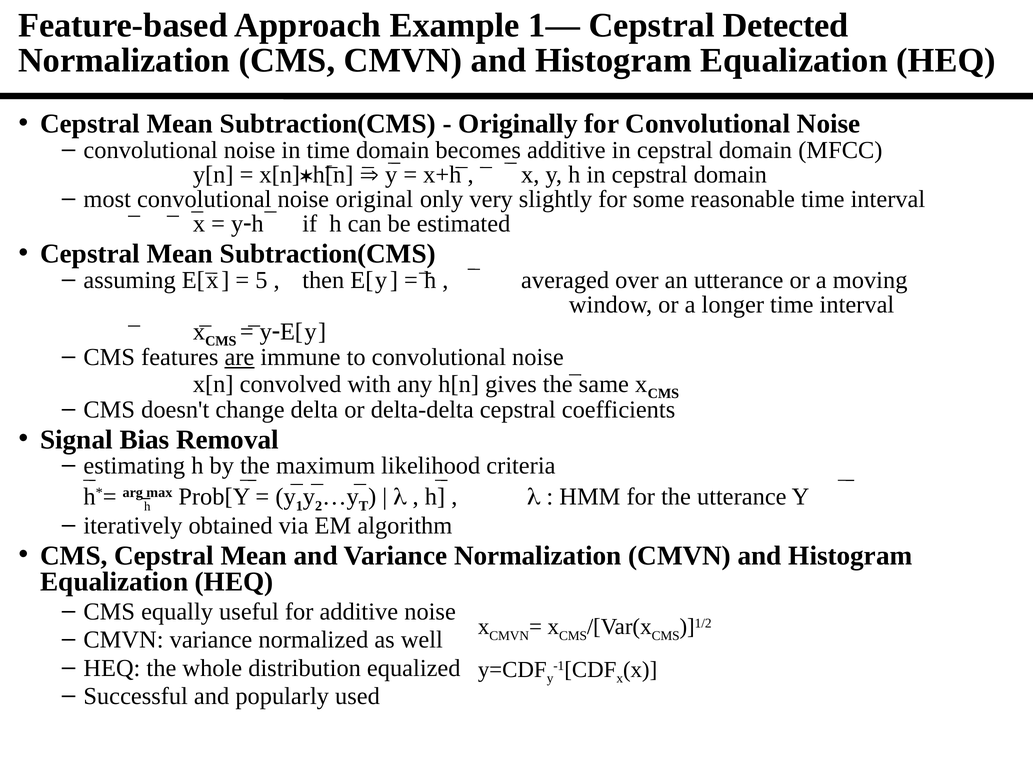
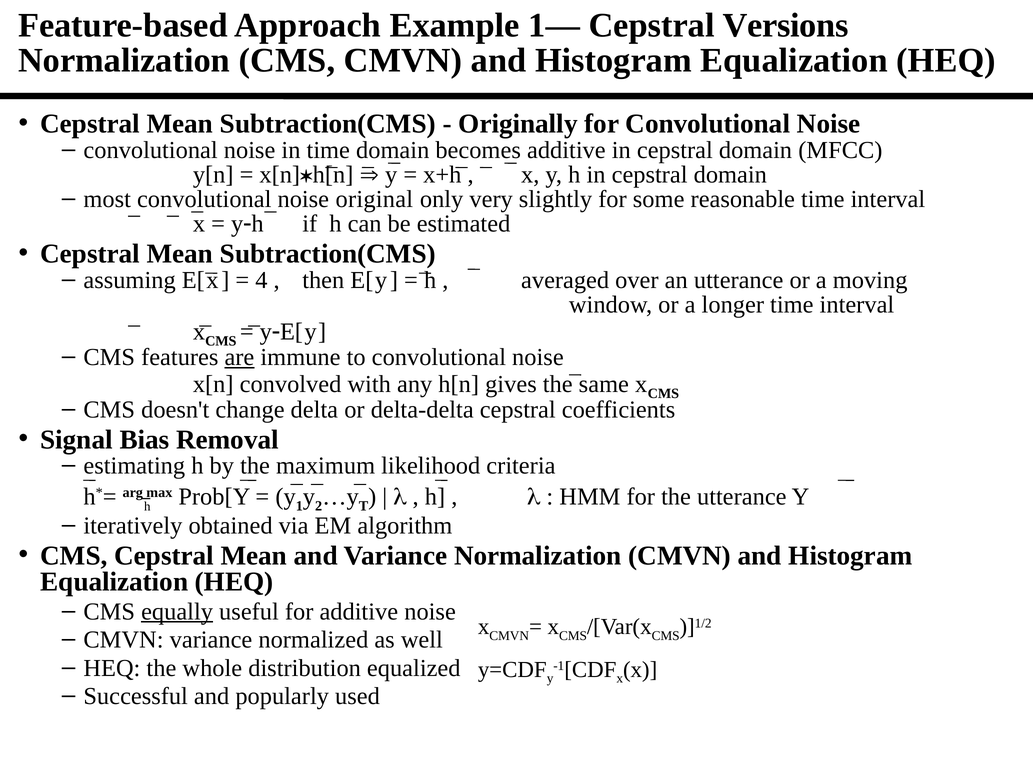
Detected: Detected -> Versions (786, 25)
5: 5 -> 4 (261, 280)
equally underline: none -> present (177, 612)
